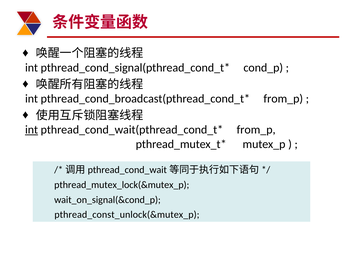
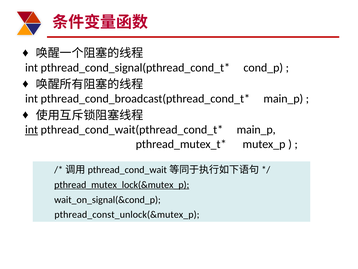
from_p: from_p -> main_p (283, 98)
from_p: from_p -> main_p (256, 129)
pthread_mutex_lock(&mutex_p underline: none -> present (122, 184)
